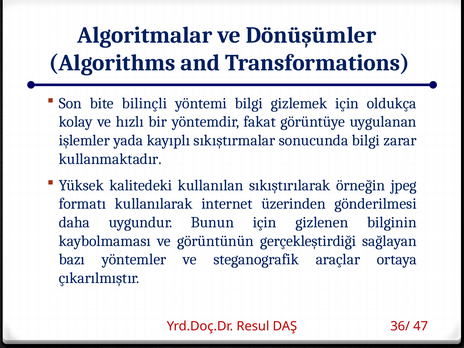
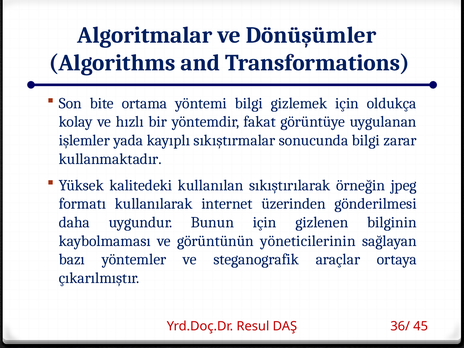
bilinçli: bilinçli -> ortama (145, 103)
gerçekleştirdiği: gerçekleştirdiği -> yöneticilerinin (308, 241)
47: 47 -> 45 (421, 326)
